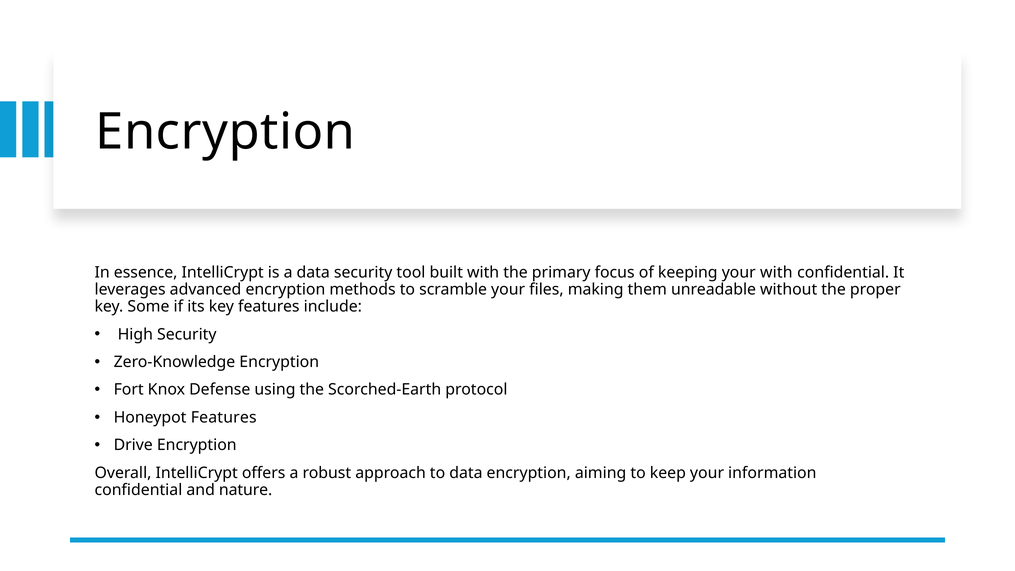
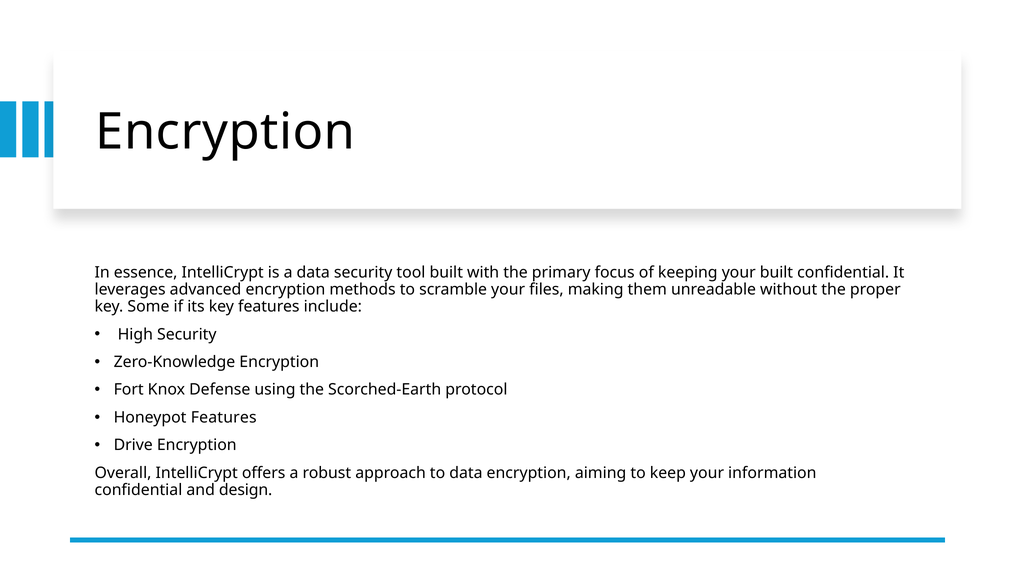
your with: with -> built (776, 272)
nature: nature -> design (246, 490)
